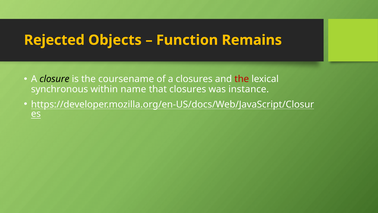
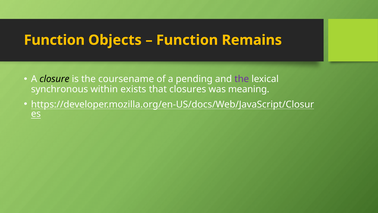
Rejected: Rejected -> Function (54, 40)
a closures: closures -> pending (194, 79)
the colour: red -> purple (242, 79)
name: name -> exists (133, 89)
instance: instance -> meaning (249, 89)
